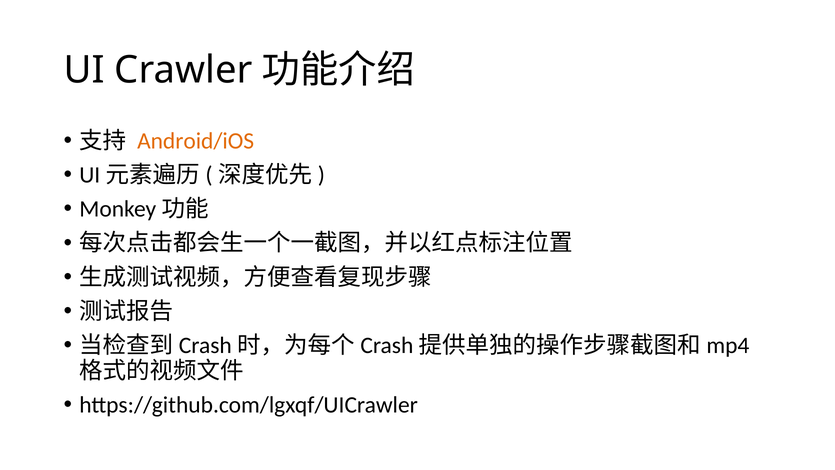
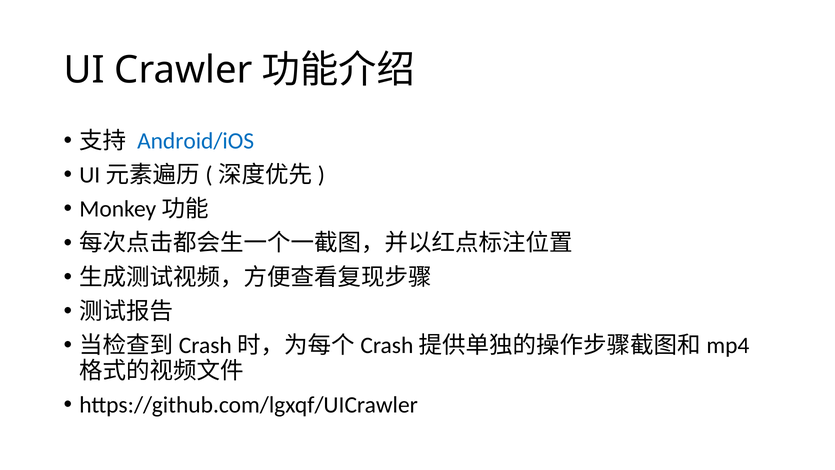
Android/iOS colour: orange -> blue (196, 141)
